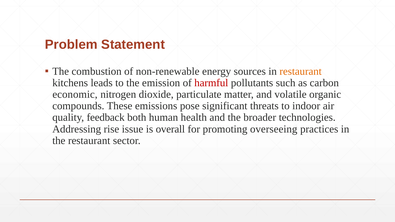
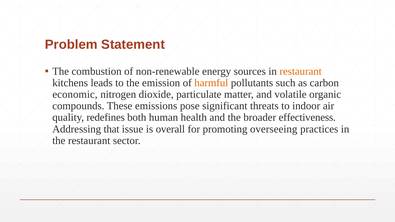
harmful colour: red -> orange (211, 83)
feedback: feedback -> redefines (106, 118)
technologies: technologies -> effectiveness (307, 118)
rise: rise -> that (112, 129)
